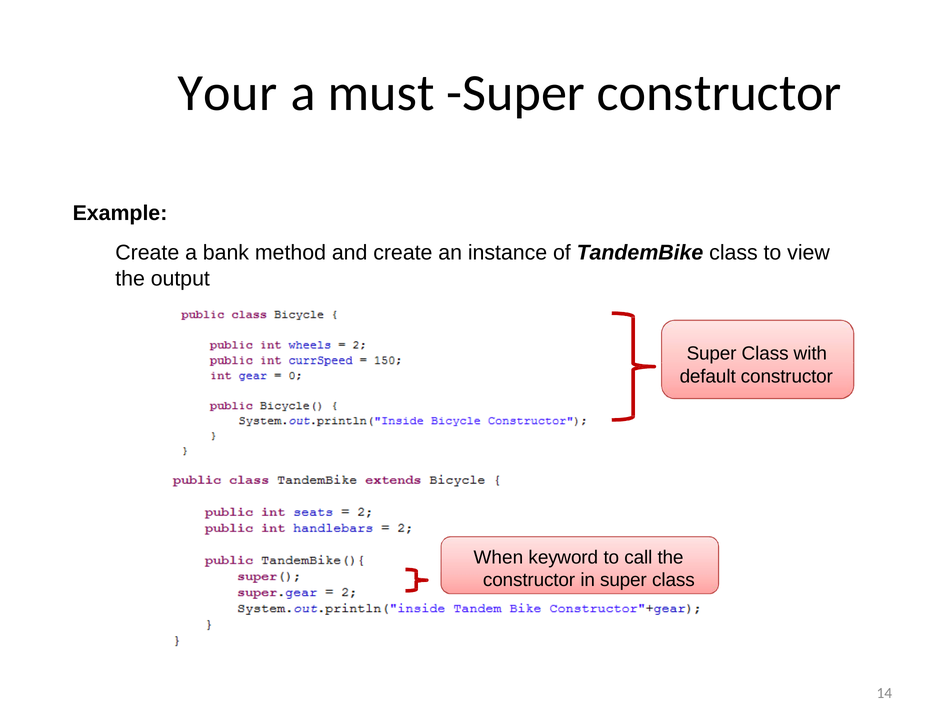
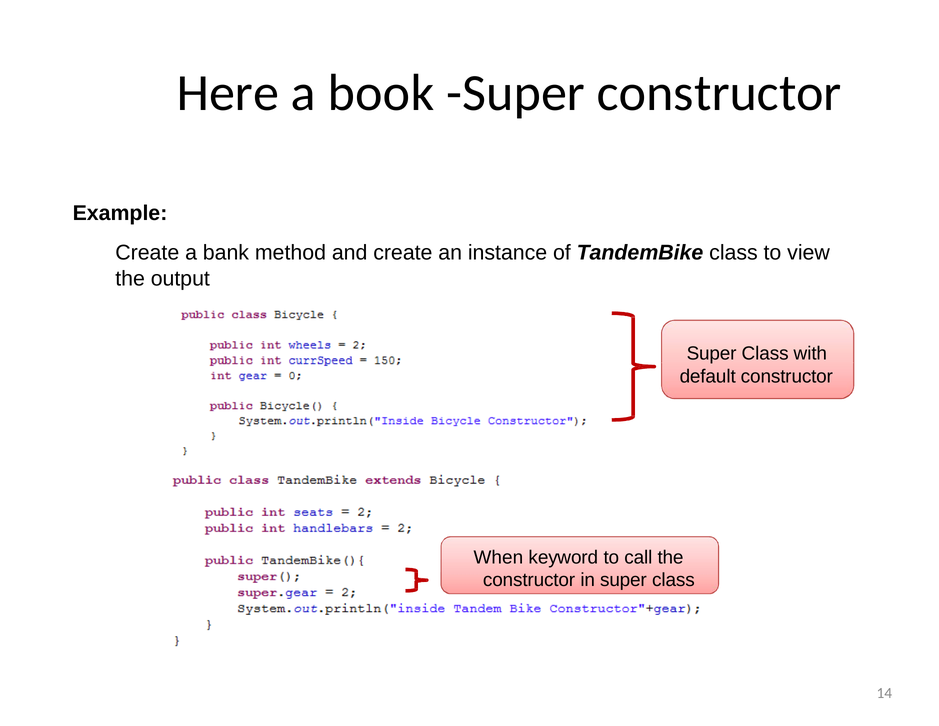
Your: Your -> Here (228, 93)
must: must -> book (381, 93)
